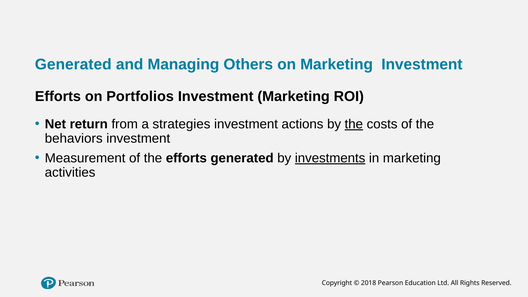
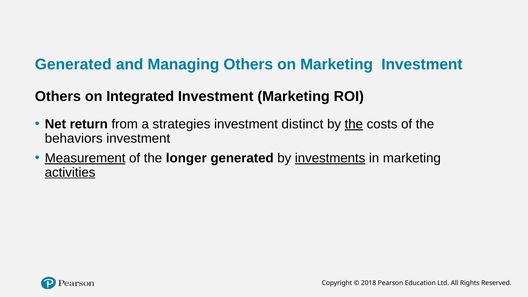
Efforts: Efforts -> Others (58, 97)
Portfolios: Portfolios -> Integrated (140, 97)
actions: actions -> distinct (302, 124)
Measurement underline: none -> present (85, 158)
the efforts: efforts -> longer (186, 158)
activities underline: none -> present (70, 172)
